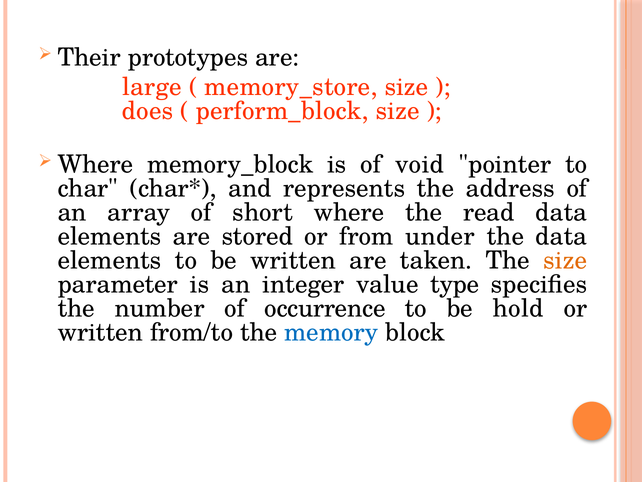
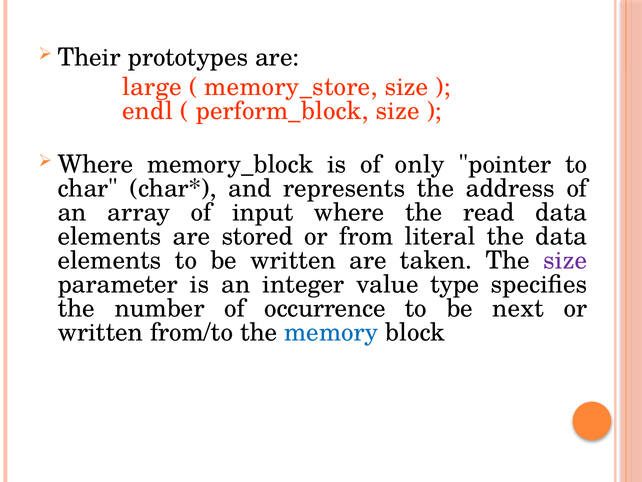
does: does -> endl (148, 111)
void: void -> only (420, 164)
short: short -> input (263, 212)
under: under -> literal (440, 236)
size colour: orange -> purple (565, 260)
hold: hold -> next (518, 308)
